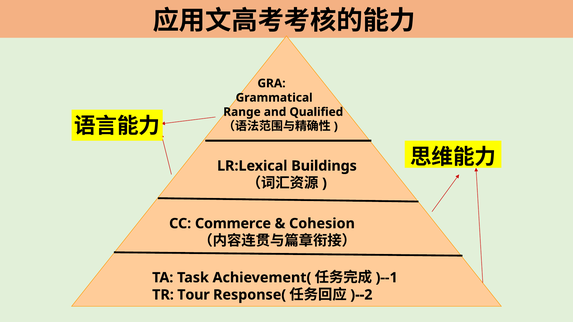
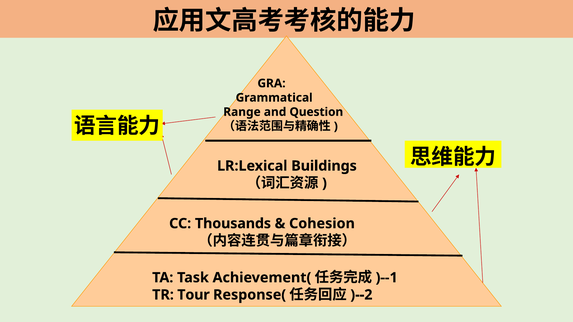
Qualified: Qualified -> Question (316, 112)
Commerce: Commerce -> Thousands (233, 224)
